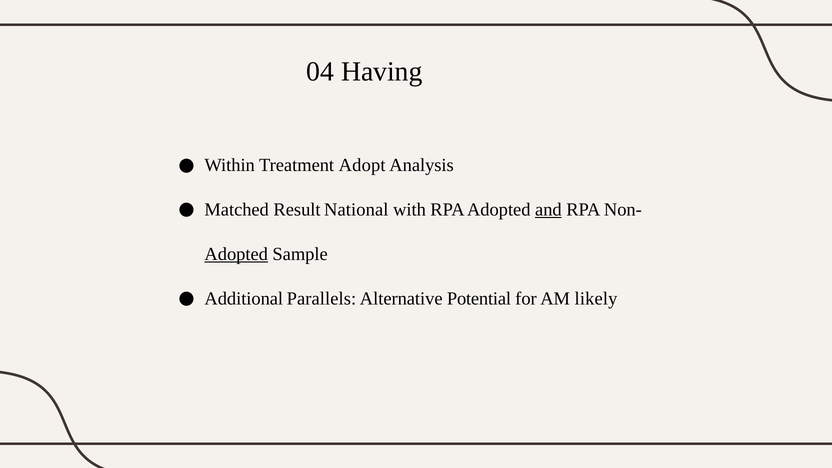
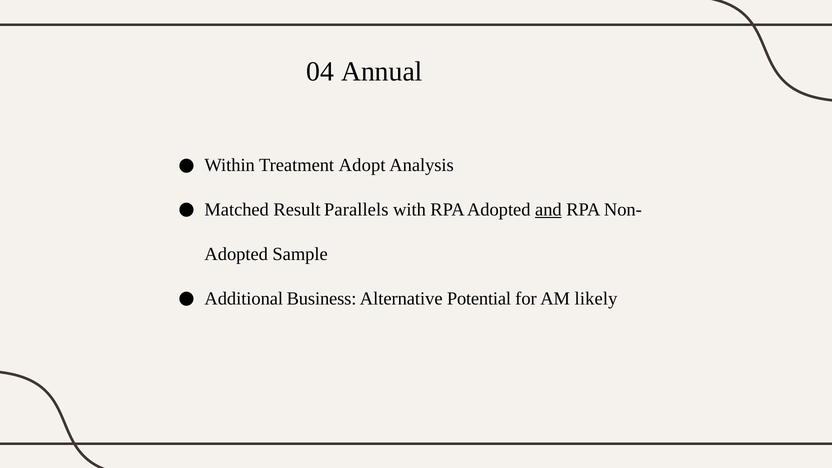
Having: Having -> Annual (382, 72)
National: National -> Parallels (356, 210)
Adopted underline: present -> none (236, 254)
Parallels: Parallels -> Business (322, 298)
